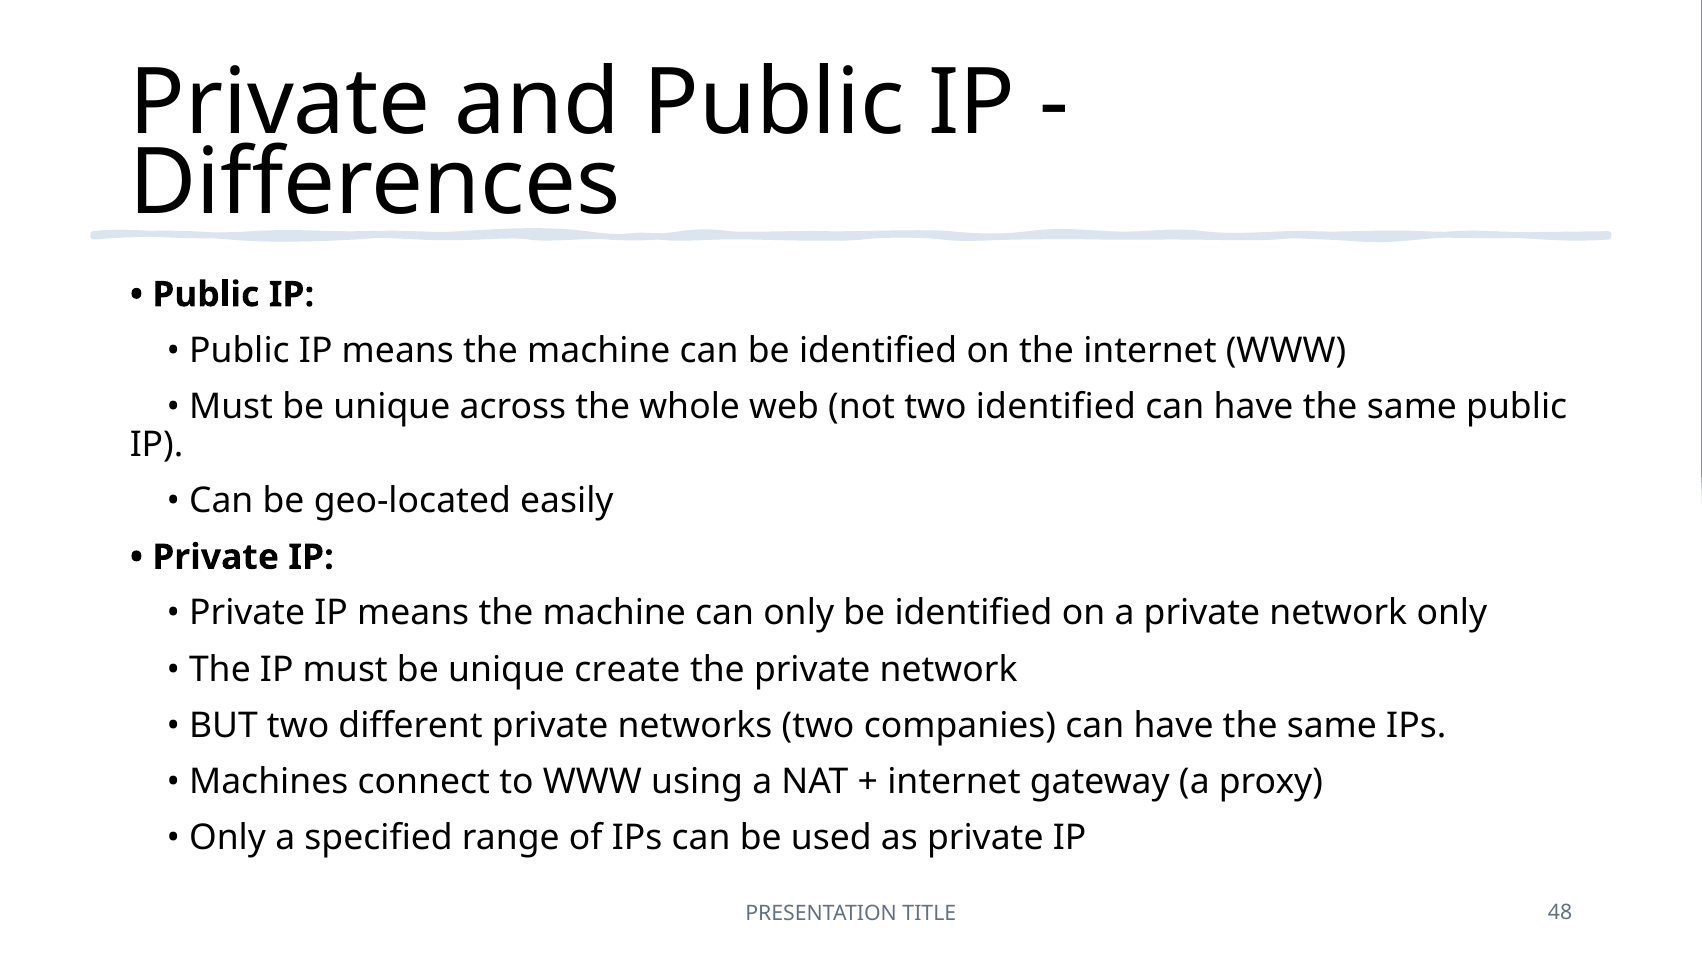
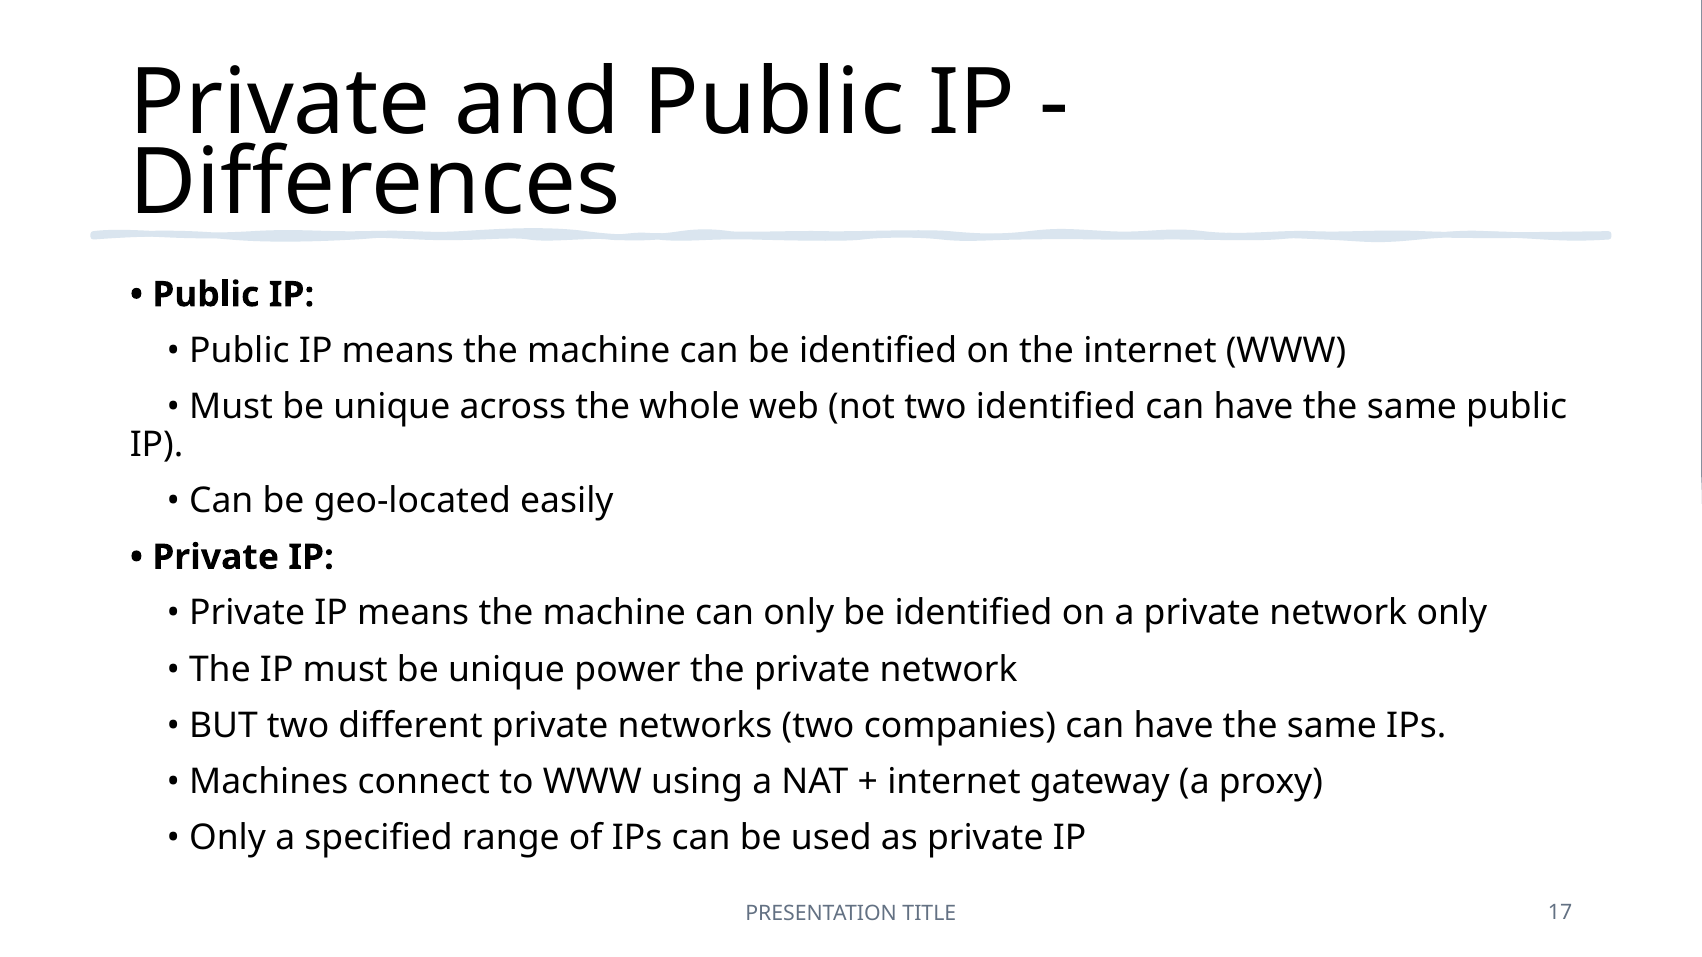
create: create -> power (627, 670)
48: 48 -> 17 (1560, 913)
